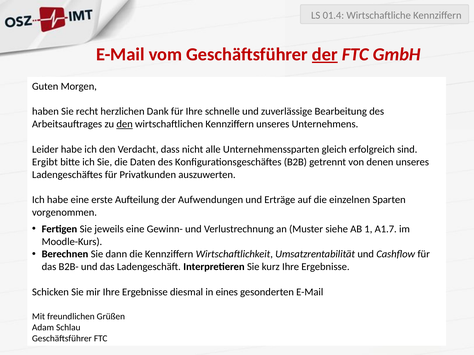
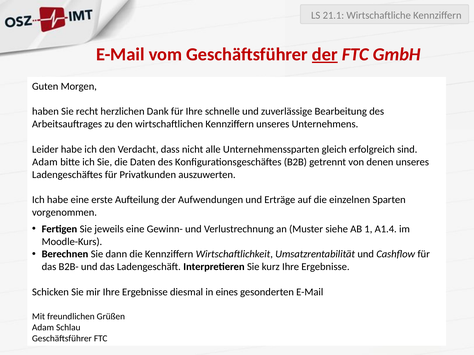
01.4: 01.4 -> 21.1 (333, 15)
den underline: present -> none (125, 124)
Ergibt: Ergibt -> Adam (45, 162)
A1.7: A1.7 -> A1.4 (386, 229)
